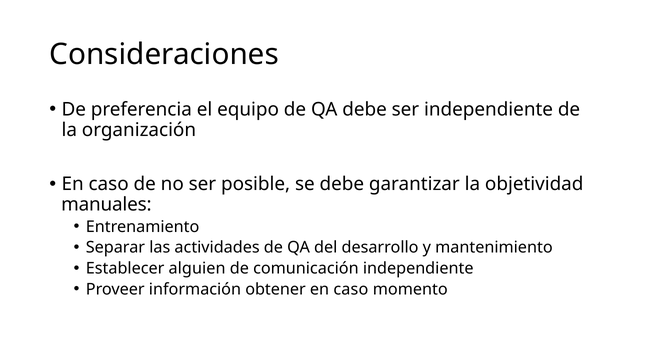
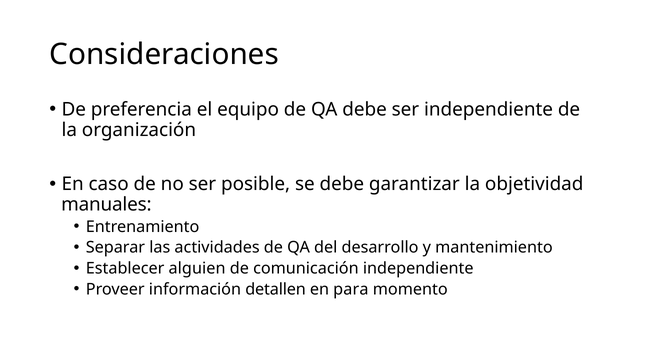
obtener: obtener -> detallen (276, 290)
caso: caso -> para (351, 290)
